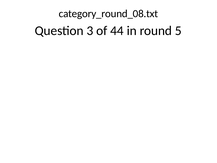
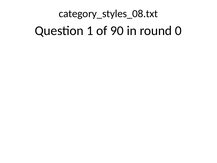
category_round_08.txt: category_round_08.txt -> category_styles_08.txt (108, 14)
3: 3 -> 1 (90, 31)
44: 44 -> 90 (117, 31)
5: 5 -> 0 (178, 31)
